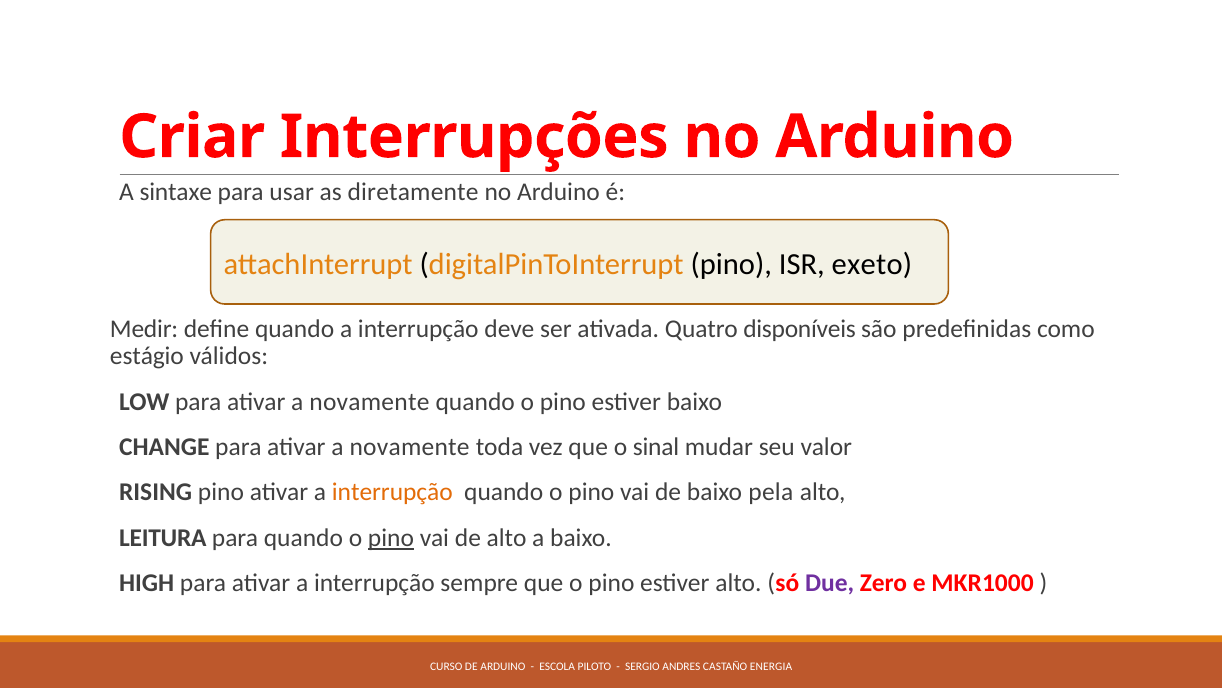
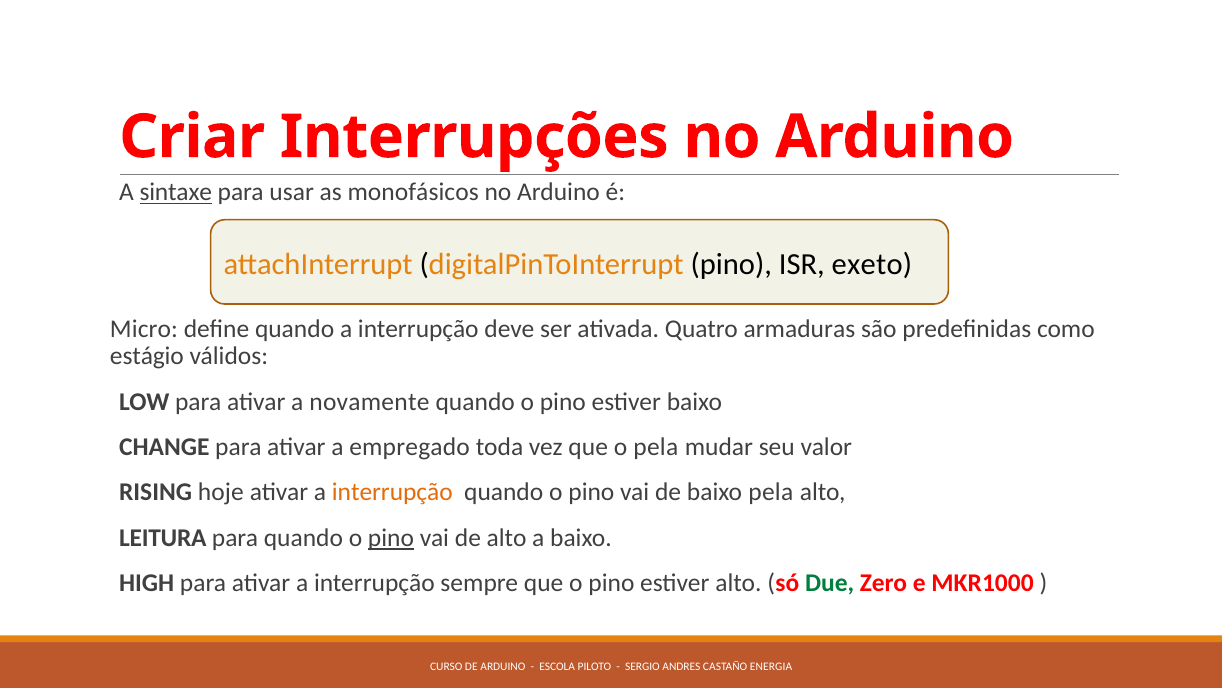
sintaxe underline: none -> present (176, 192)
diretamente: diretamente -> monofásicos (413, 192)
Medir: Medir -> Micro (144, 328)
disponíveis: disponíveis -> armaduras (799, 328)
novamente: novamente -> empregado (410, 447)
o sinal: sinal -> pela (656, 447)
RISING pino: pino -> hoje (221, 492)
Due colour: purple -> green (830, 583)
